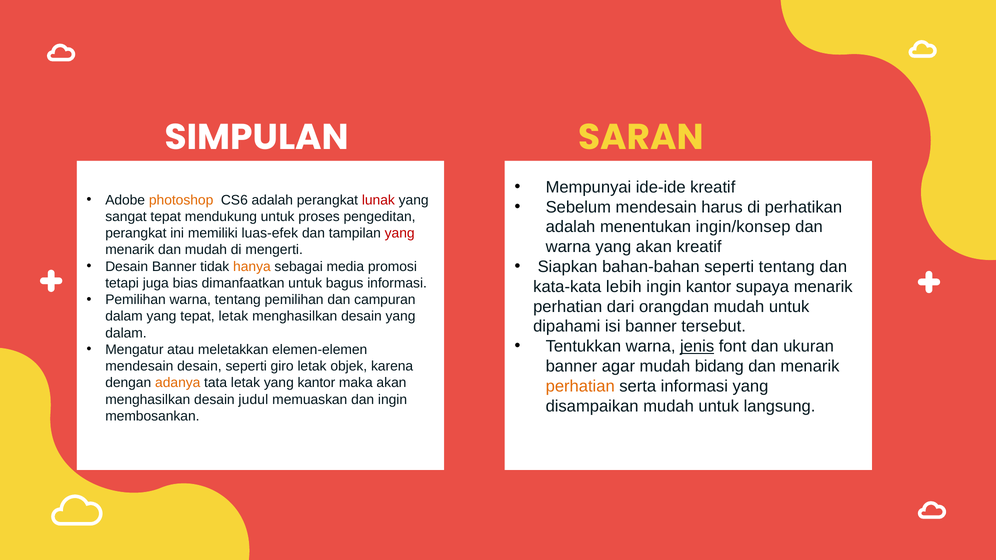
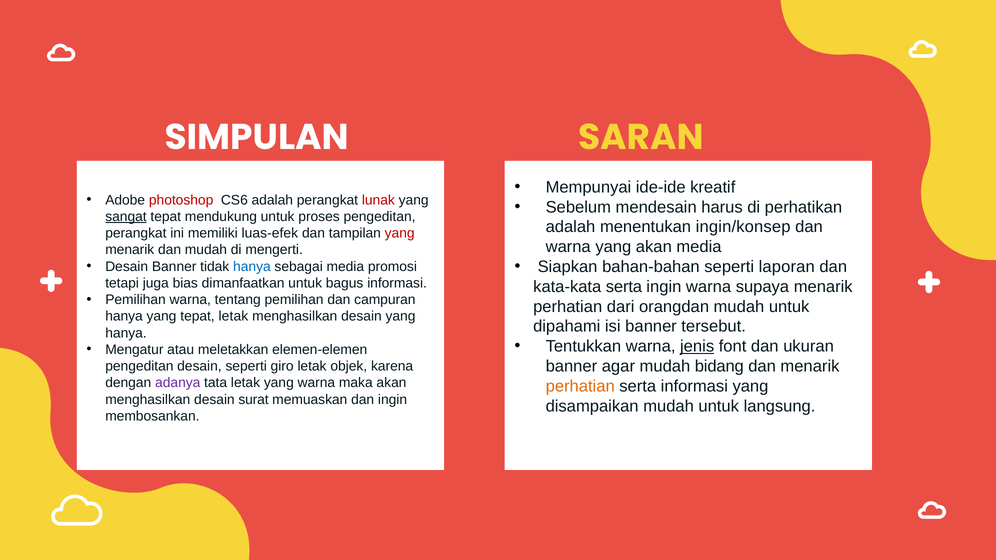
photoshop colour: orange -> red (181, 200)
sangat underline: none -> present (126, 217)
akan kreatif: kreatif -> media (699, 247)
seperti tentang: tentang -> laporan (787, 267)
hanya colour: orange -> blue (252, 267)
kata-kata lebih: lebih -> serta (624, 287)
ingin kantor: kantor -> warna (709, 287)
dalam: dalam -> hanya (124, 317)
dalam: dalam -> hanya (126, 333)
mendesain: mendesain -> pengeditan (139, 366)
adanya colour: orange -> purple (178, 383)
yang kantor: kantor -> warna (316, 383)
judul: judul -> surat (253, 400)
